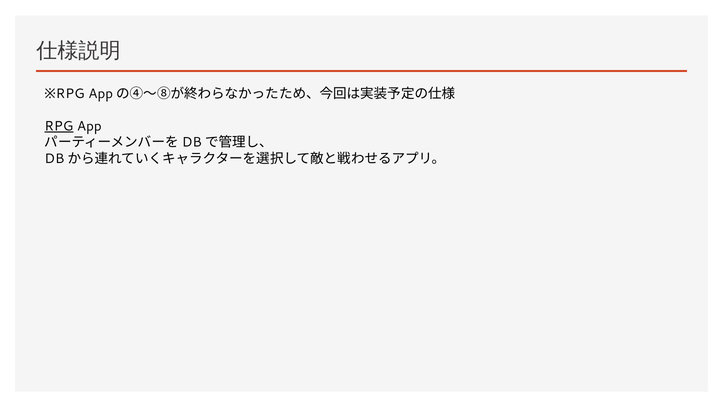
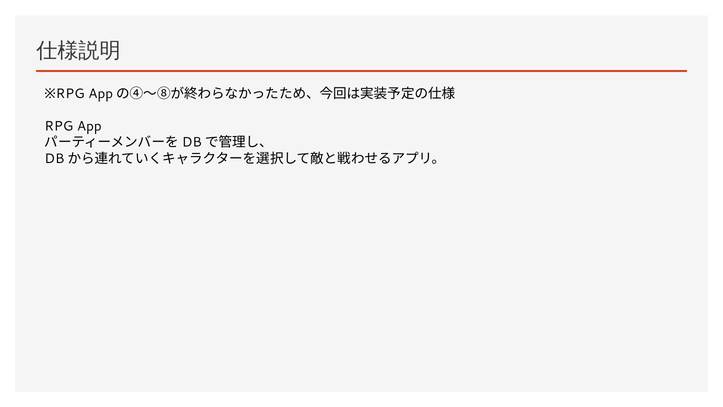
RPG underline: present -> none (59, 126)
